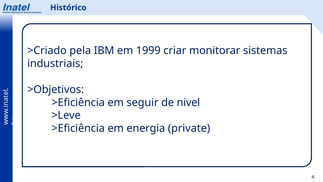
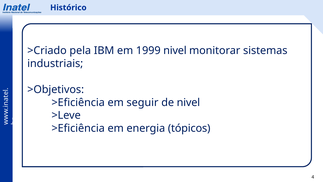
1999 criar: criar -> nivel (175, 51)
private: private -> tópicos (189, 128)
